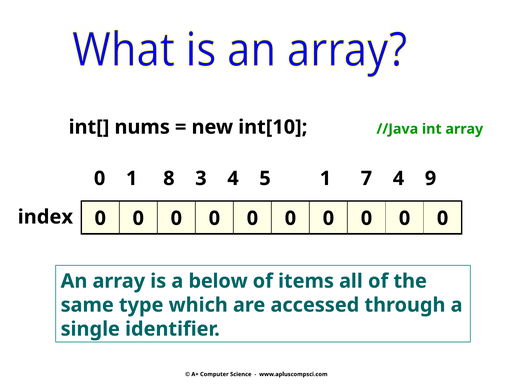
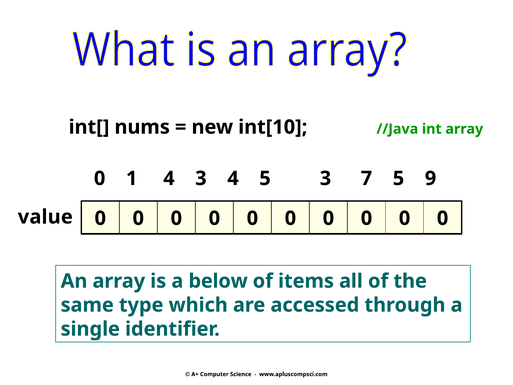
1 8: 8 -> 4 (169, 178)
5 1: 1 -> 3 (325, 178)
7 4: 4 -> 5 (398, 178)
index: index -> value (45, 217)
